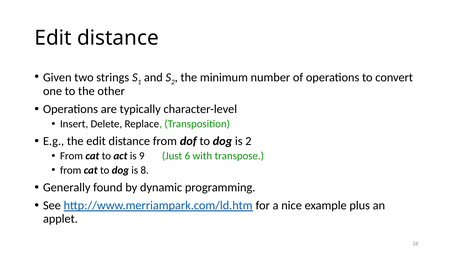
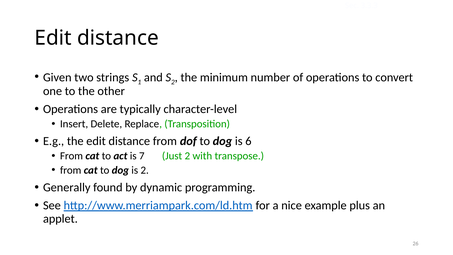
is 2: 2 -> 6 (248, 141)
9: 9 -> 7 (142, 156)
Just 6: 6 -> 2 (187, 156)
is 8: 8 -> 2 (145, 170)
